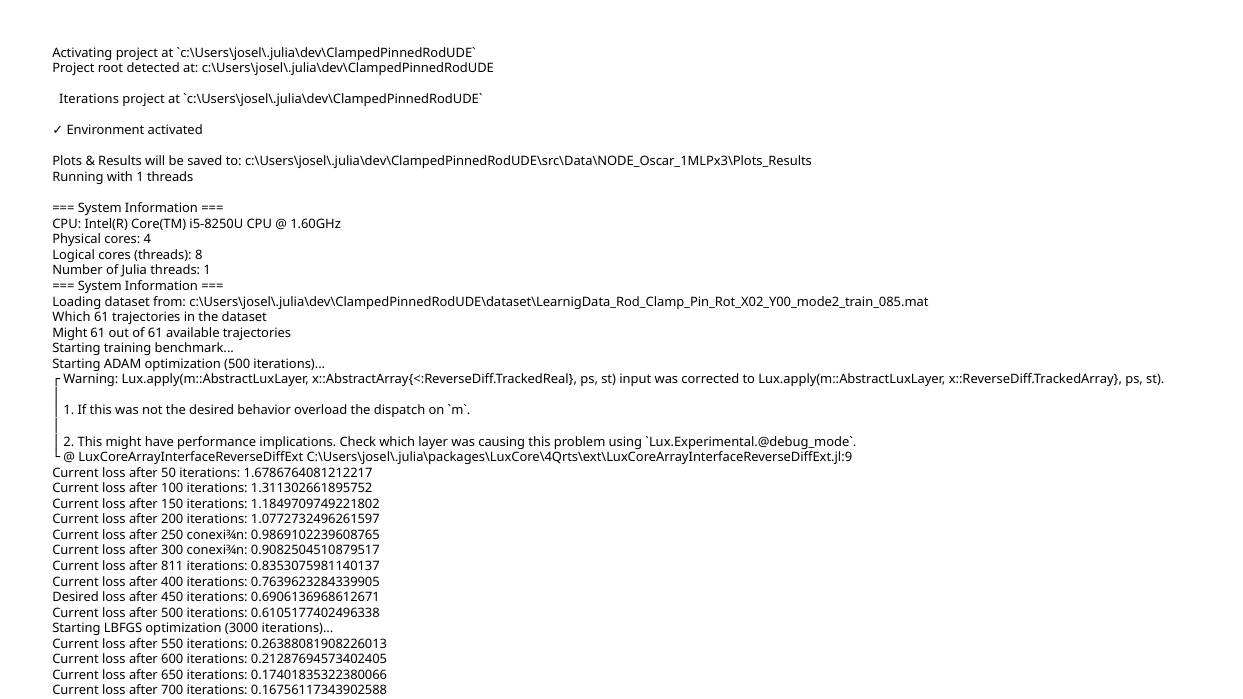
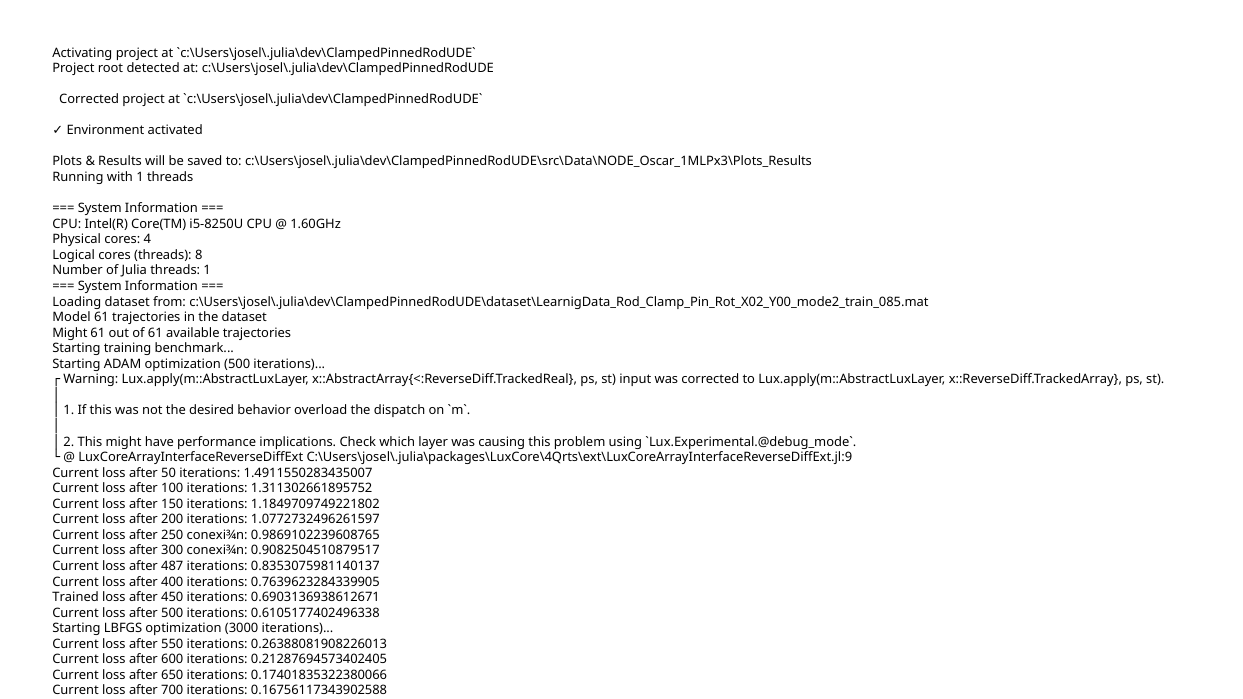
Iterations: Iterations -> Corrected (89, 100)
Which: Which -> Model (72, 317)
1.6786764081212217: 1.6786764081212217 -> 1.4911550283435007 (308, 473)
811: 811 -> 487 (172, 566)
Desired: Desired -> Trained (76, 597)
0.6906136968612671: 0.6906136968612671 -> 0.6903136938612671 (315, 597)
